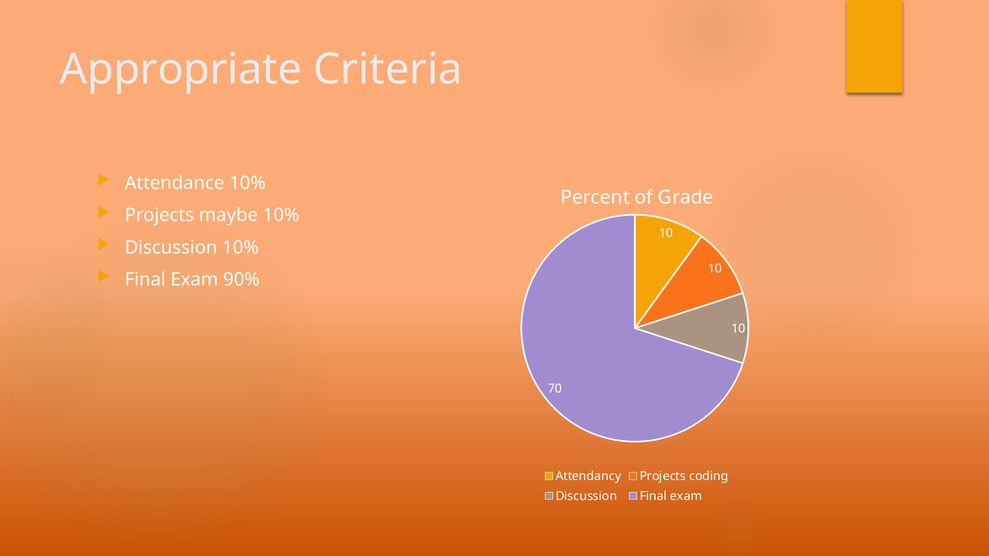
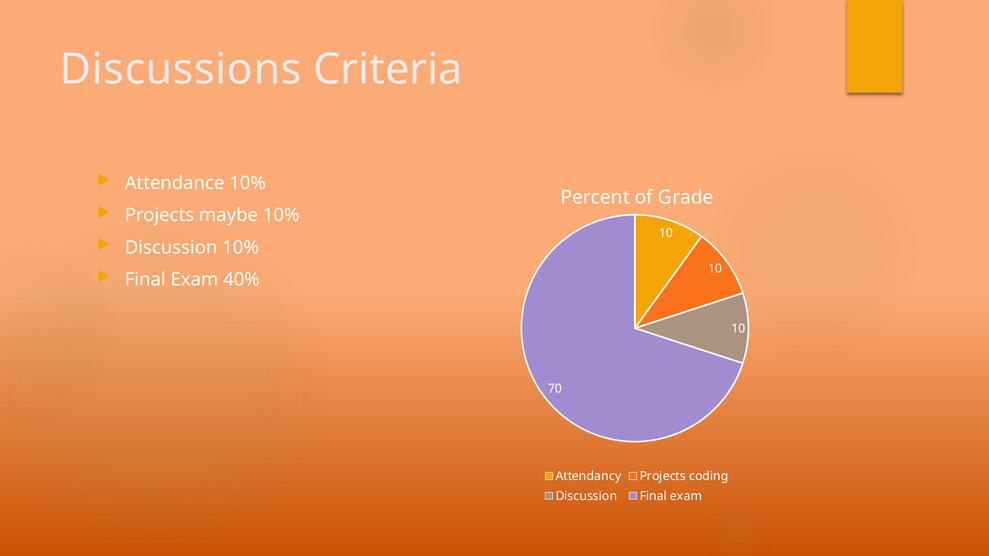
Appropriate: Appropriate -> Discussions (181, 69)
90%: 90% -> 40% (241, 280)
